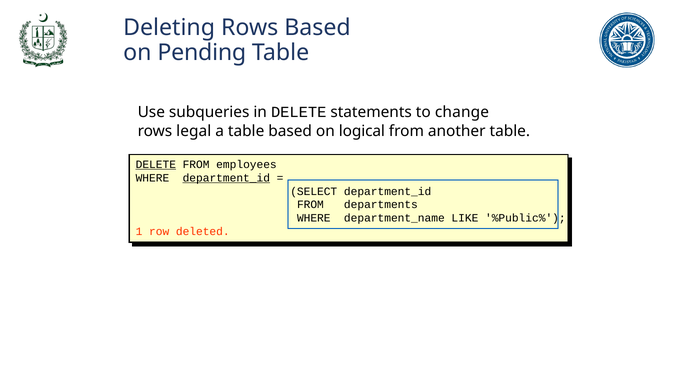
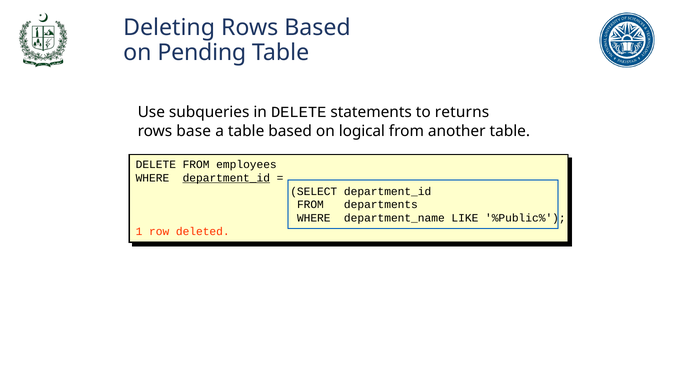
change: change -> returns (462, 112)
legal: legal -> base (194, 131)
DELETE underline: present -> none (156, 164)
